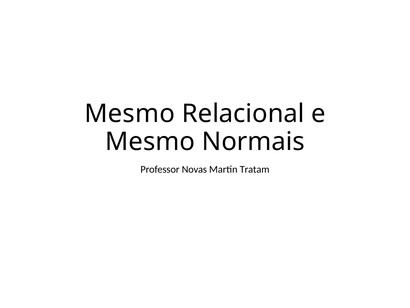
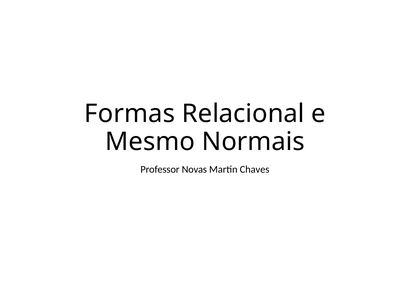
Mesmo: Mesmo -> Formas (130, 114)
Tratam: Tratam -> Chaves (255, 169)
